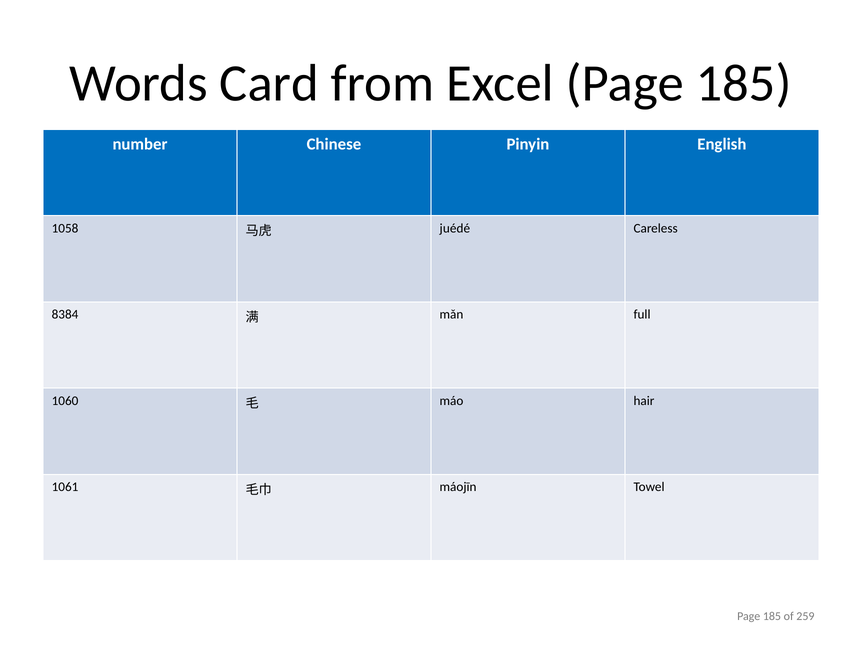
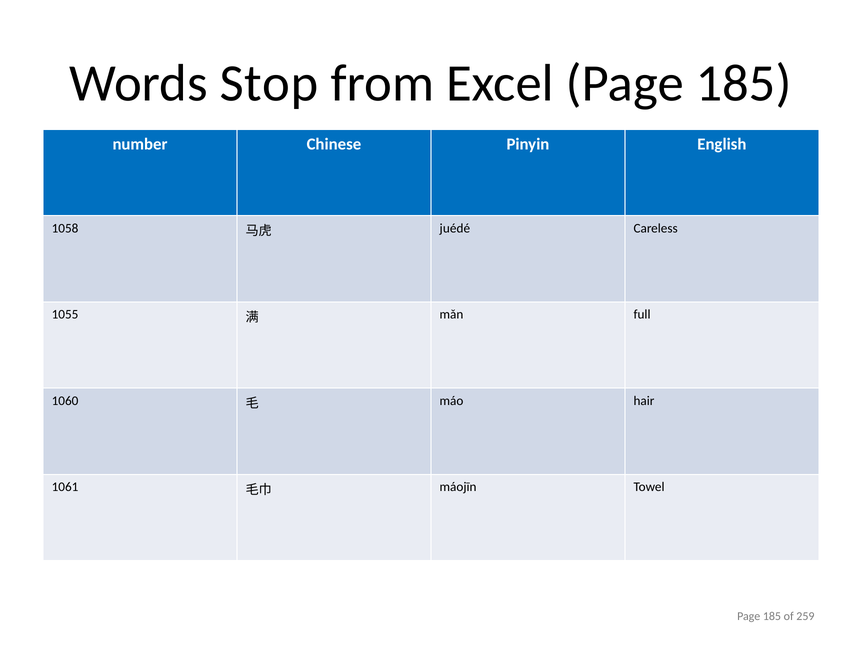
Card: Card -> Stop (269, 83)
8384: 8384 -> 1055 (65, 314)
